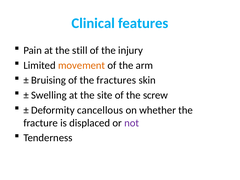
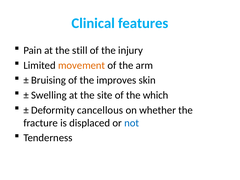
fractures: fractures -> improves (116, 80)
screw: screw -> which (156, 95)
not colour: purple -> blue (132, 123)
